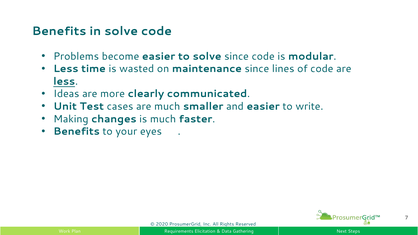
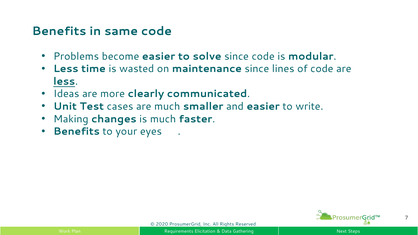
in solve: solve -> same (121, 31)
